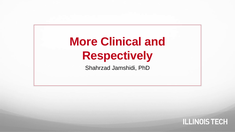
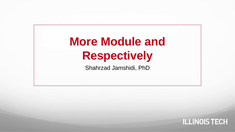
Clinical: Clinical -> Module (121, 42)
